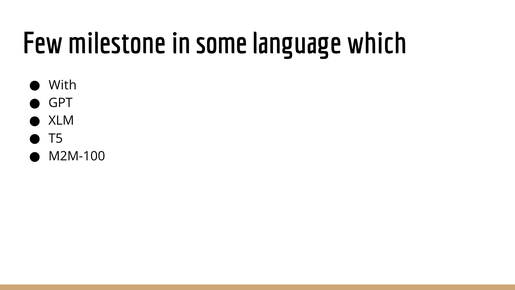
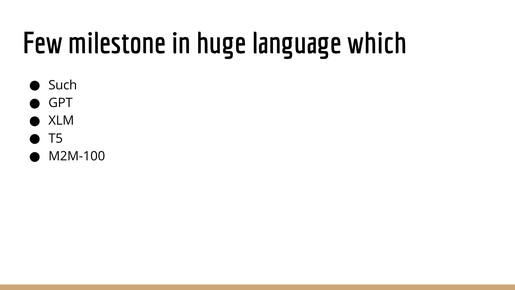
some: some -> huge (221, 44)
With: With -> Such (63, 85)
